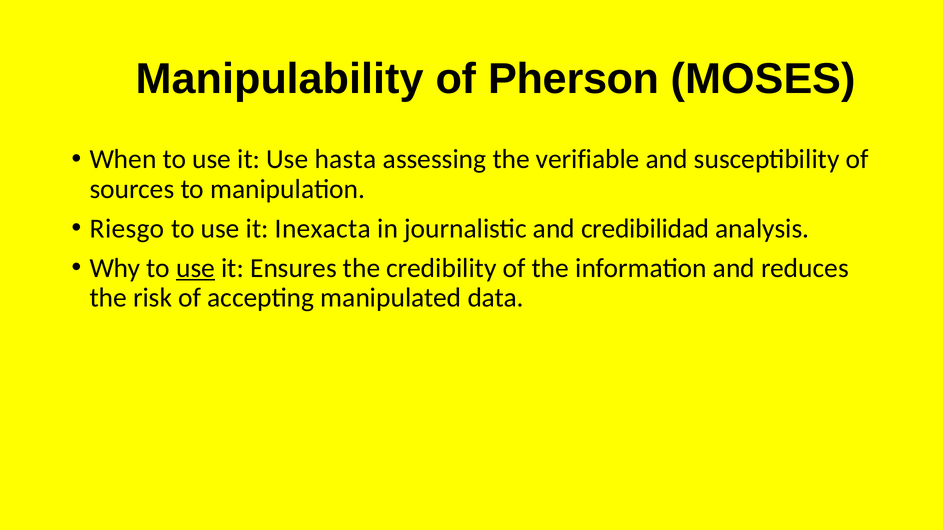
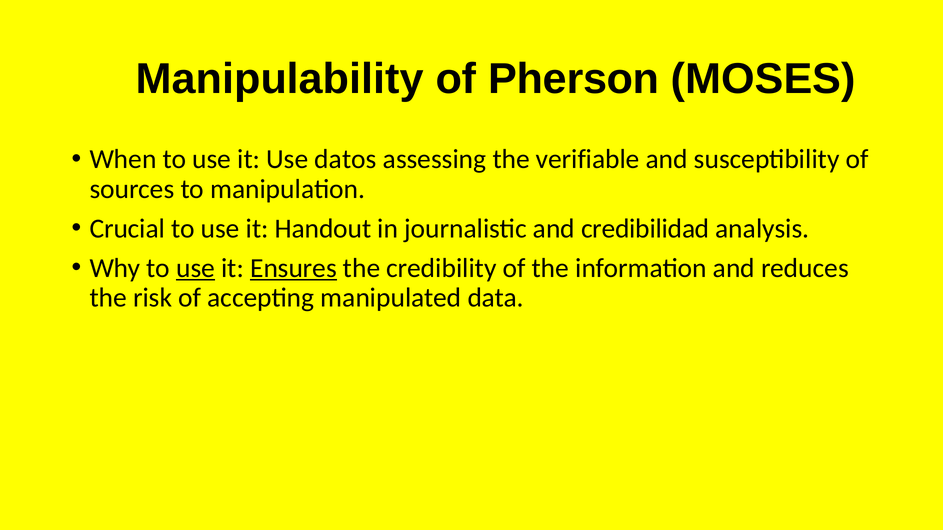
hasta: hasta -> datos (346, 159)
Riesgo: Riesgo -> Crucial (127, 229)
Inexacta: Inexacta -> Handout (323, 229)
Ensures underline: none -> present (293, 268)
